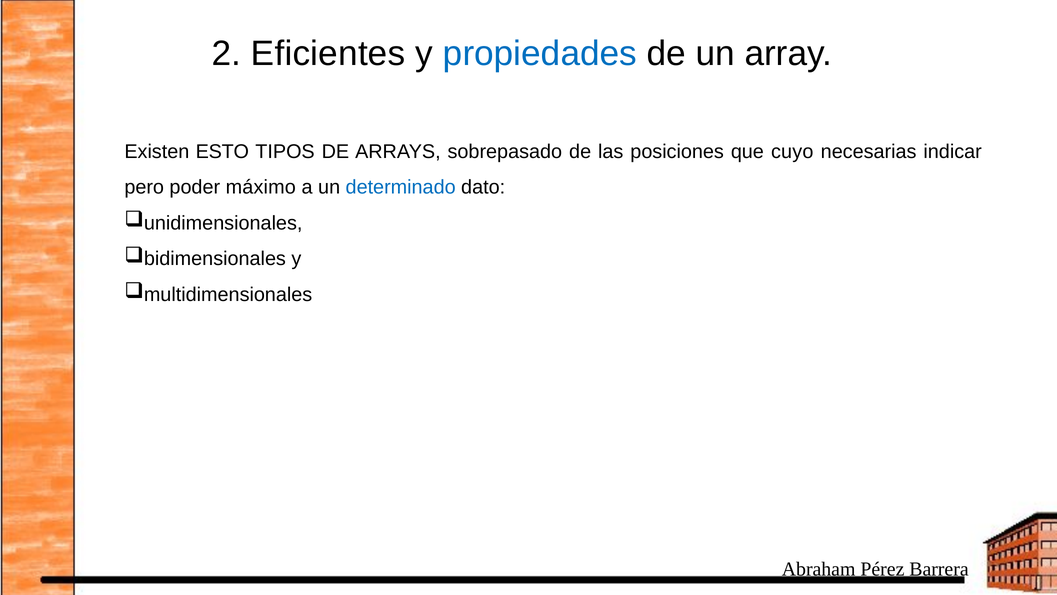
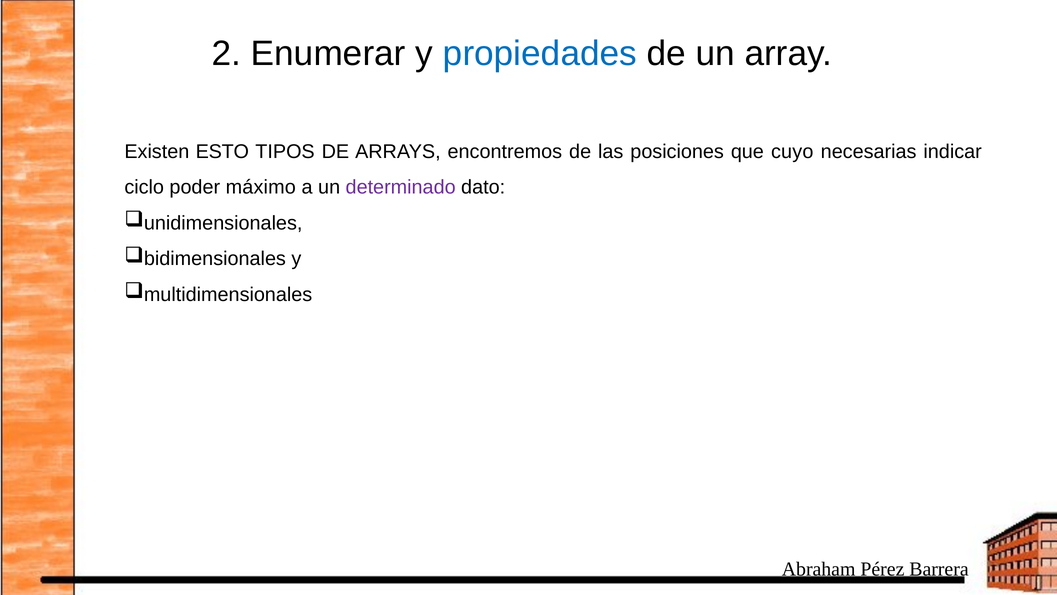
Eficientes: Eficientes -> Enumerar (328, 54)
sobrepasado: sobrepasado -> encontremos (505, 152)
pero: pero -> ciclo (144, 187)
determinado colour: blue -> purple (401, 187)
